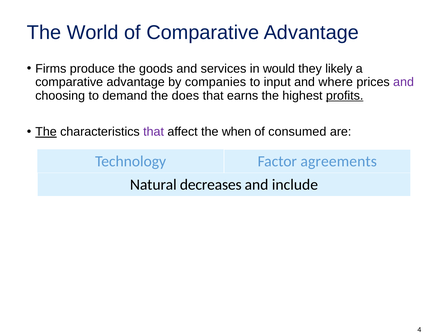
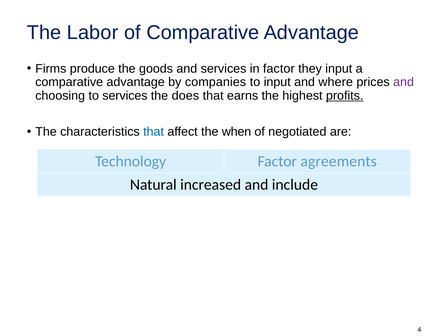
World: World -> Labor (93, 33)
in would: would -> factor (279, 69)
they likely: likely -> input (339, 69)
to demand: demand -> services (125, 96)
The underline: present -> none (46, 132)
that colour: purple -> blue (154, 132)
consumed: consumed -> negotiated (297, 132)
decreases: decreases -> increased (211, 185)
